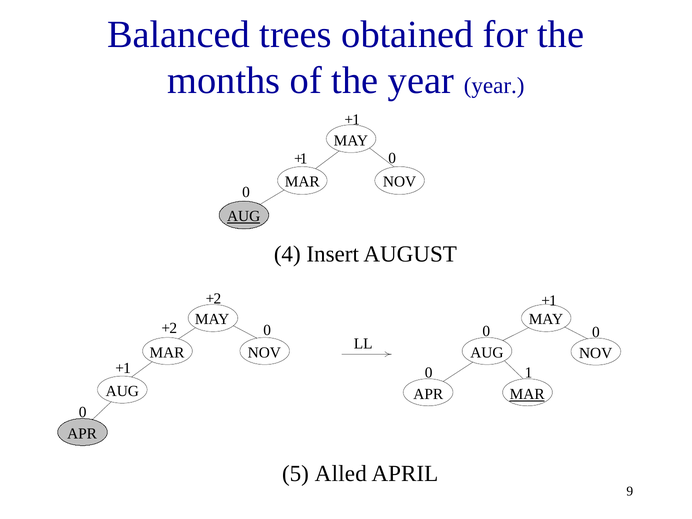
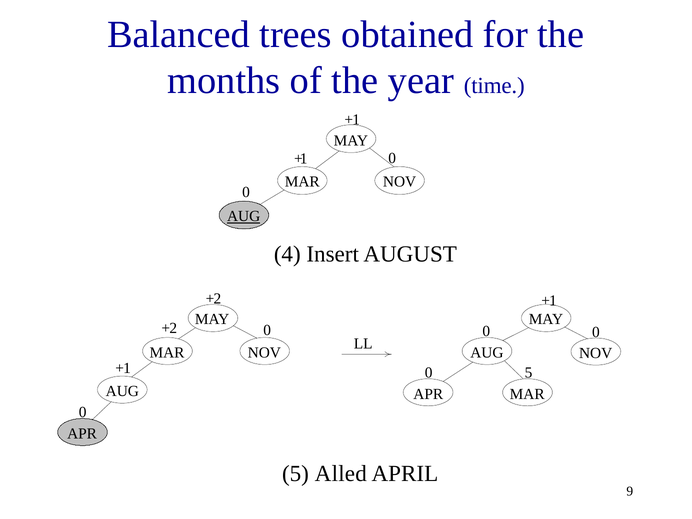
year year: year -> time (494, 86)
0 1: 1 -> 5 (529, 372)
MAR underline: present -> none (527, 394)
